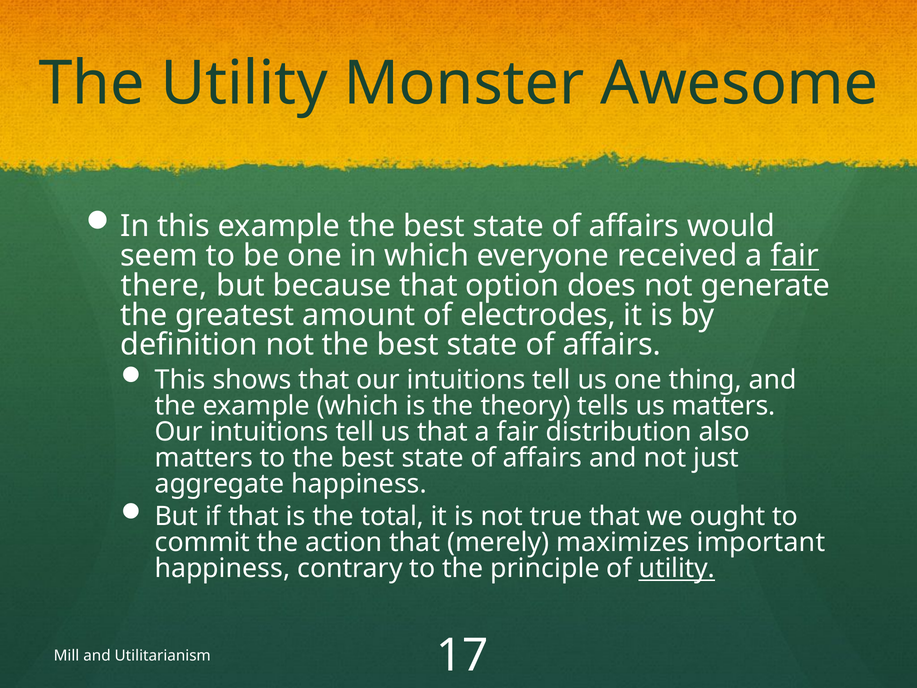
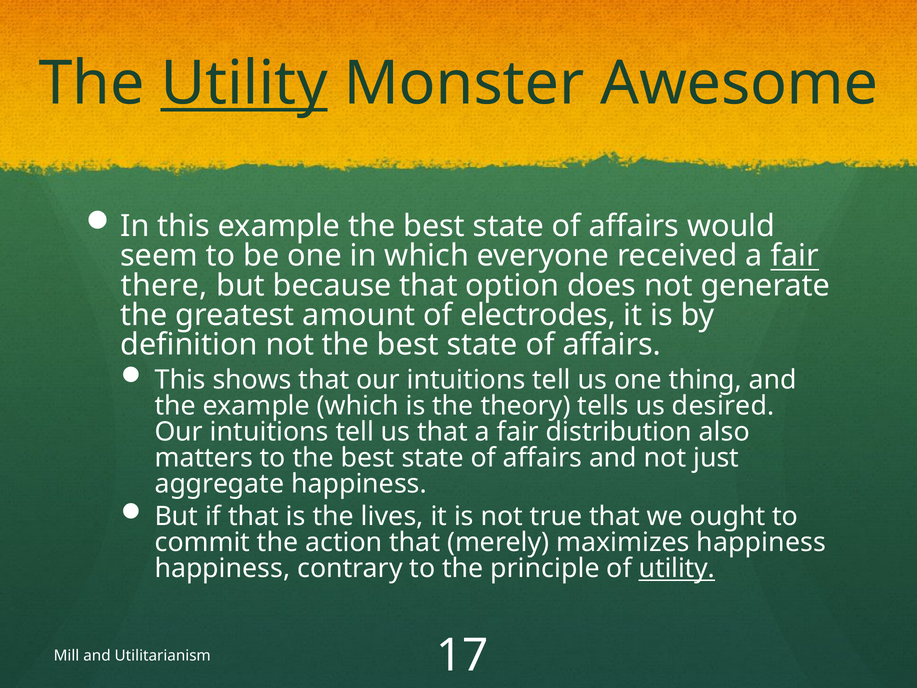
Utility underline: none -> present (244, 83)
us matters: matters -> desired (723, 406)
total: total -> lives (392, 516)
maximizes important: important -> happiness (761, 542)
